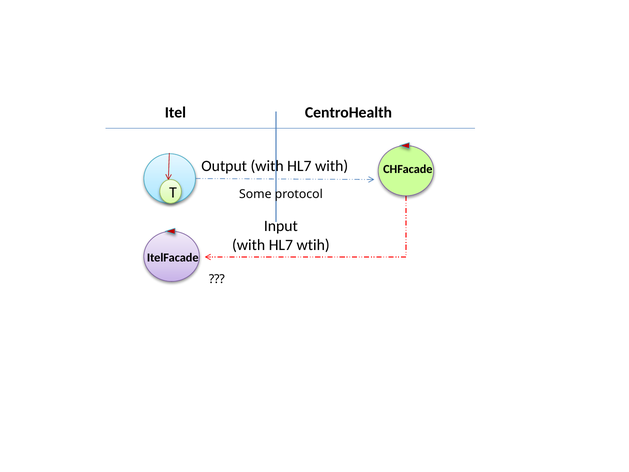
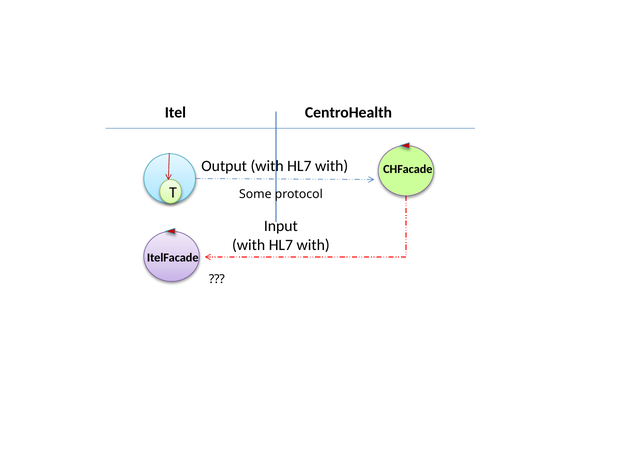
wtih: wtih -> with (313, 245)
